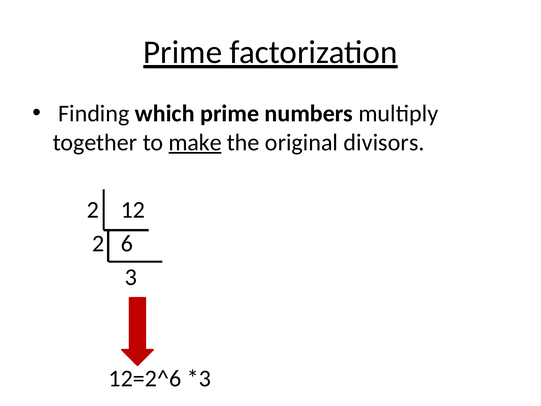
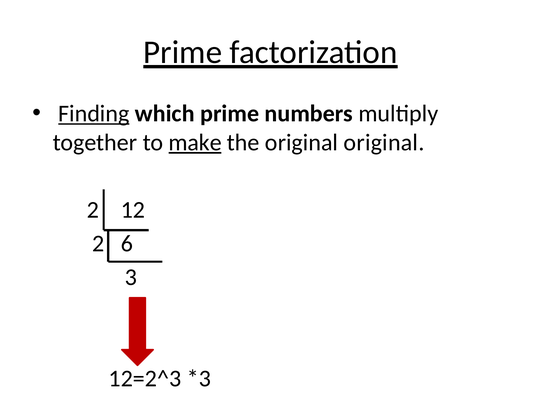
Finding underline: none -> present (94, 114)
original divisors: divisors -> original (384, 142)
12=2^6: 12=2^6 -> 12=2^3 (145, 378)
